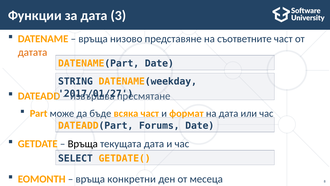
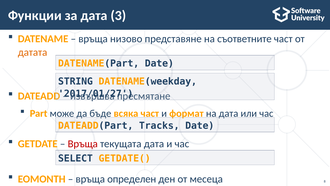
Forums: Forums -> Tracks (159, 125)
Връща colour: black -> red (83, 144)
конкретни: конкретни -> определен (132, 179)
